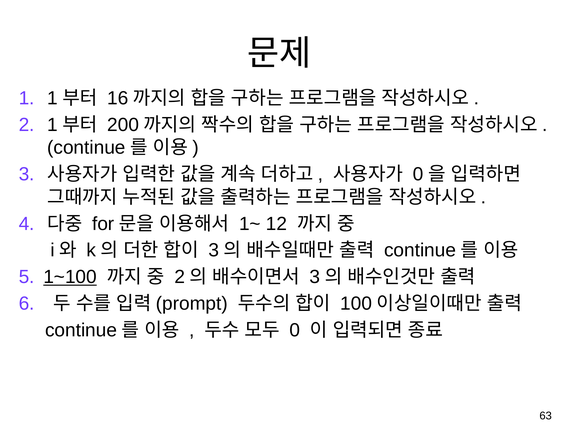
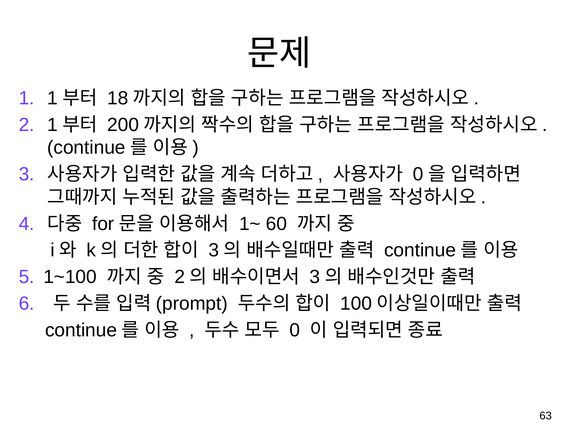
16: 16 -> 18 (118, 98)
12: 12 -> 60 (277, 224)
1~100 underline: present -> none (70, 277)
